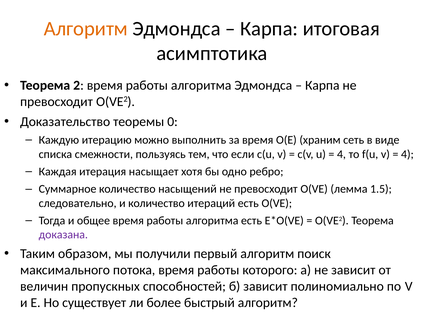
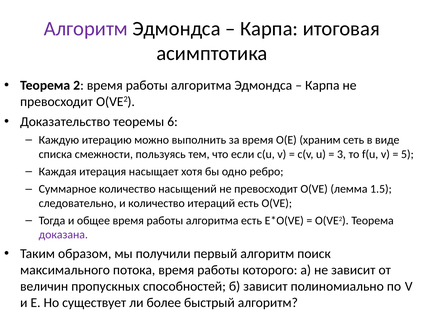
Алгоритм colour: orange -> purple (86, 29)
0: 0 -> 6 (172, 122)
4: 4 -> 3 (341, 154)
4: 4 -> 5 (407, 154)
